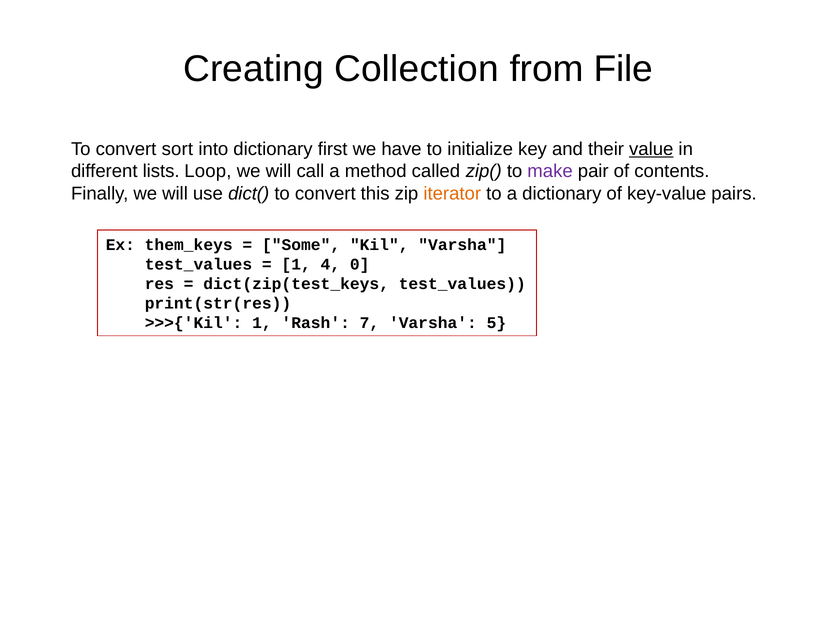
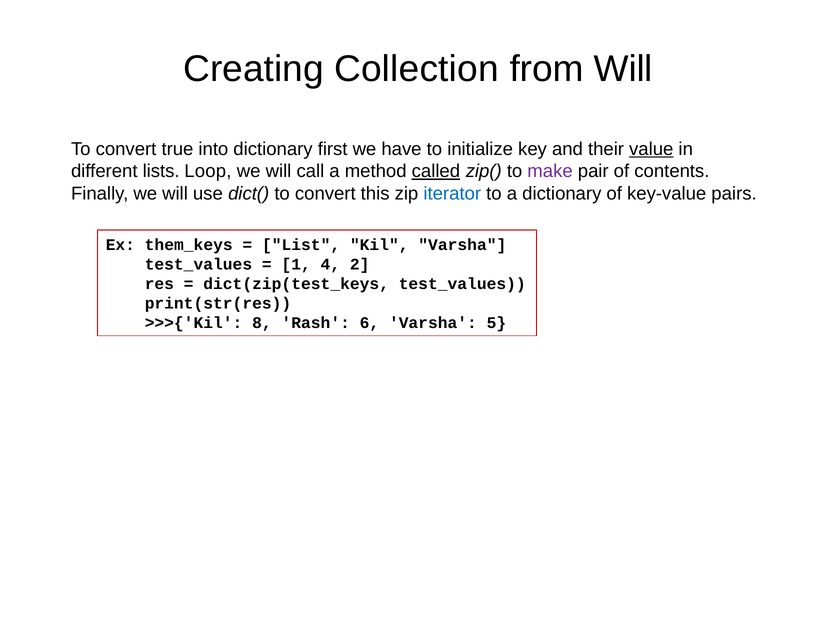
from File: File -> Will (623, 69)
sort: sort -> true (177, 149)
called underline: none -> present (436, 171)
iterator colour: orange -> blue (452, 194)
Some: Some -> List (301, 245)
0: 0 -> 2 (360, 264)
>>>{'Kil 1: 1 -> 8 (262, 323)
7: 7 -> 6 (369, 323)
